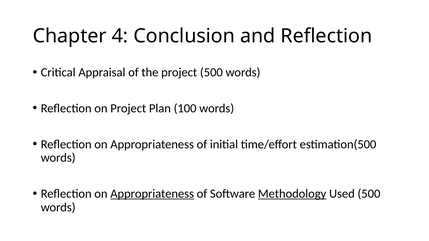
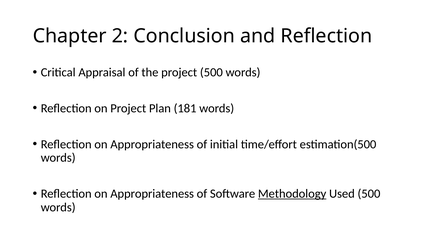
4: 4 -> 2 (120, 36)
100: 100 -> 181 (185, 109)
Appropriateness underline: present -> none (152, 194)
